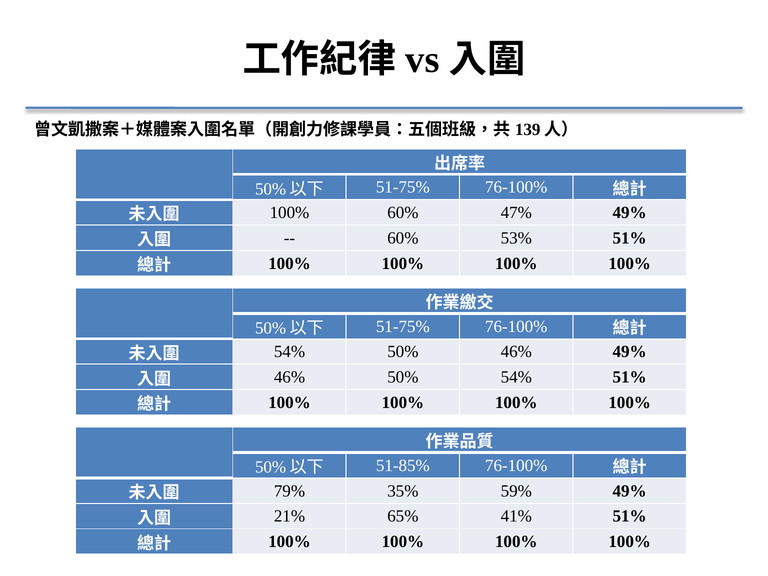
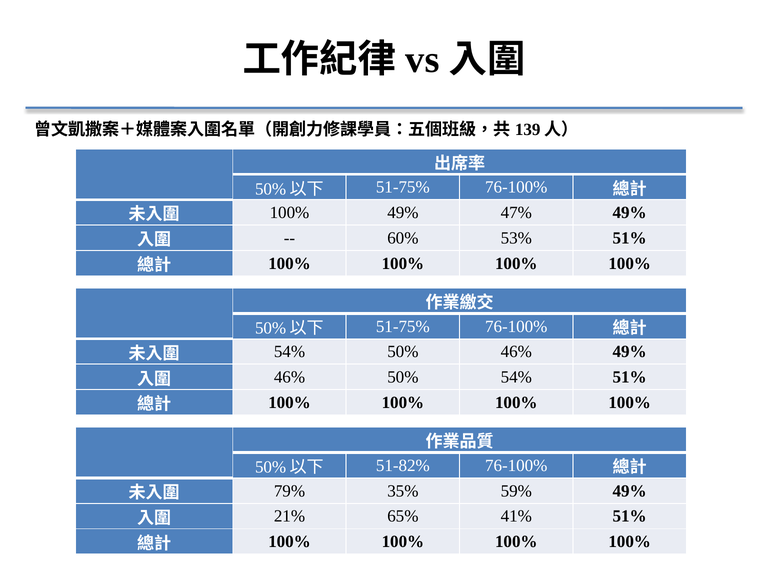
100% 60%: 60% -> 49% (403, 213)
51-85%: 51-85% -> 51-82% (403, 466)
